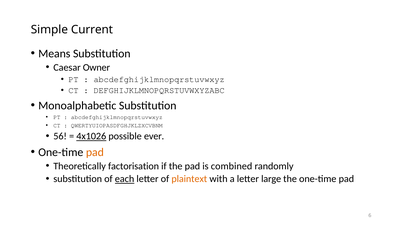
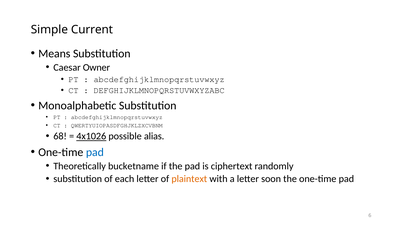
56: 56 -> 68 (60, 136)
ever: ever -> alias (154, 136)
pad colour: orange -> blue (95, 152)
factorisation: factorisation -> bucketname (134, 166)
combined: combined -> ciphertext (232, 166)
each underline: present -> none (125, 179)
large: large -> soon (271, 179)
